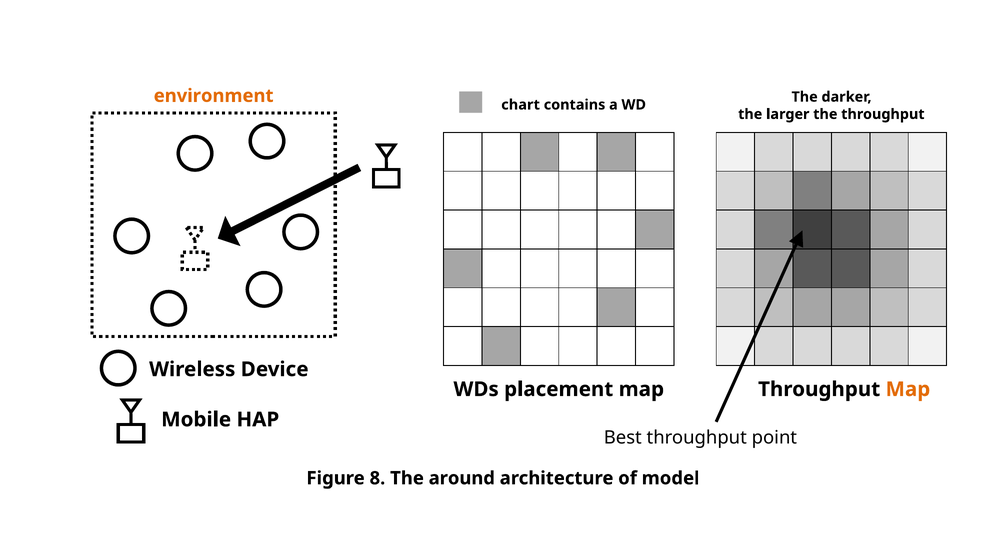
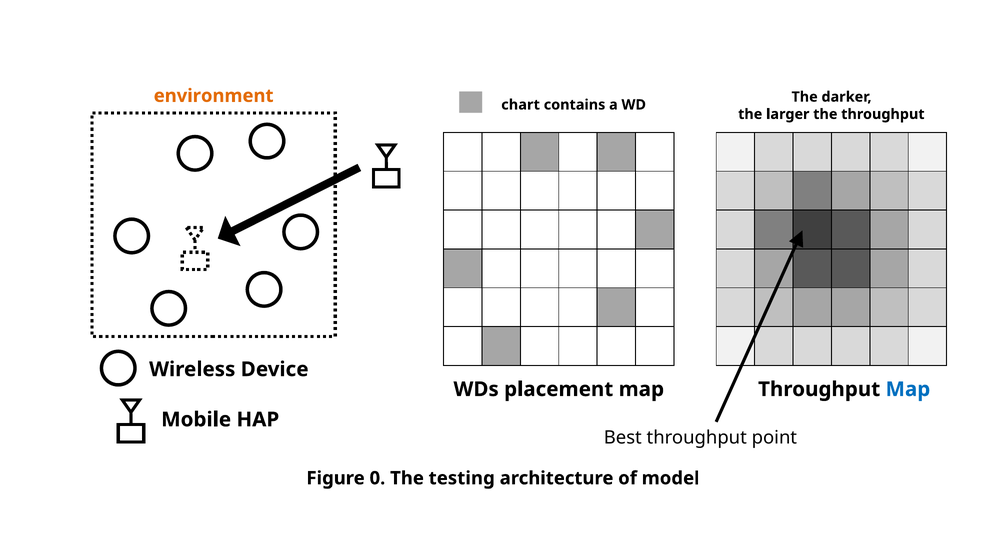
Map colour: orange -> blue (908, 389)
8: 8 -> 0 (377, 478)
around: around -> testing (462, 478)
